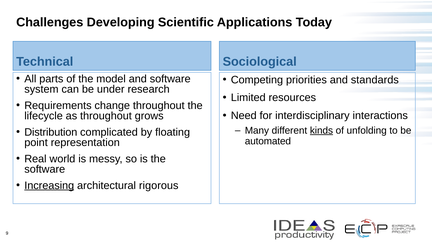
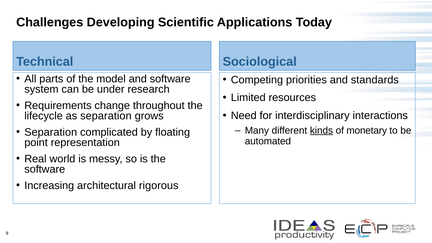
as throughout: throughout -> separation (106, 116)
unfolding: unfolding -> monetary (367, 131)
Distribution: Distribution -> Separation (51, 132)
Increasing underline: present -> none (49, 186)
